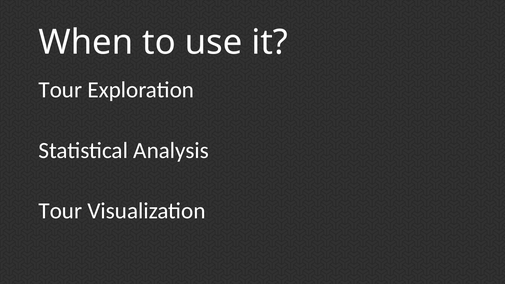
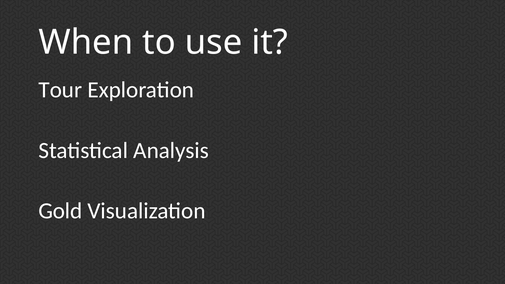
Tour: Tour -> Gold (60, 211)
